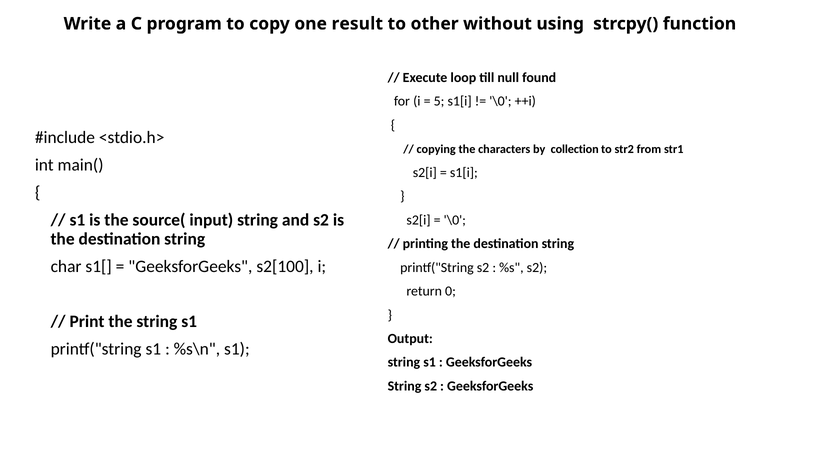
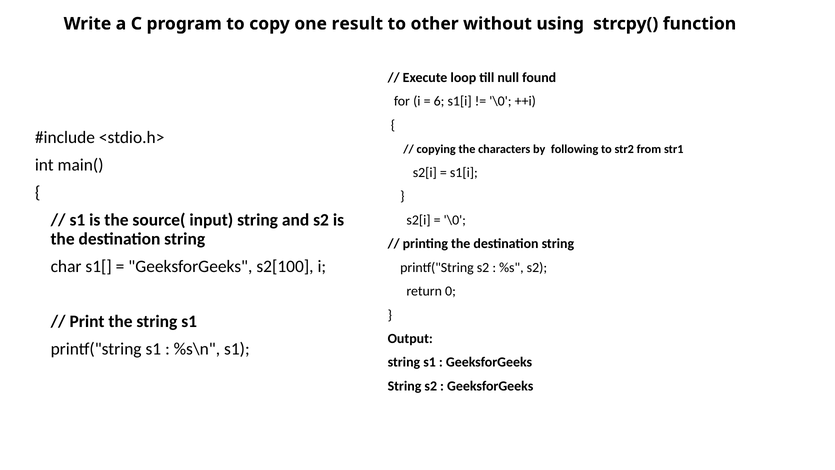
5: 5 -> 6 (439, 101)
collection: collection -> following (575, 149)
